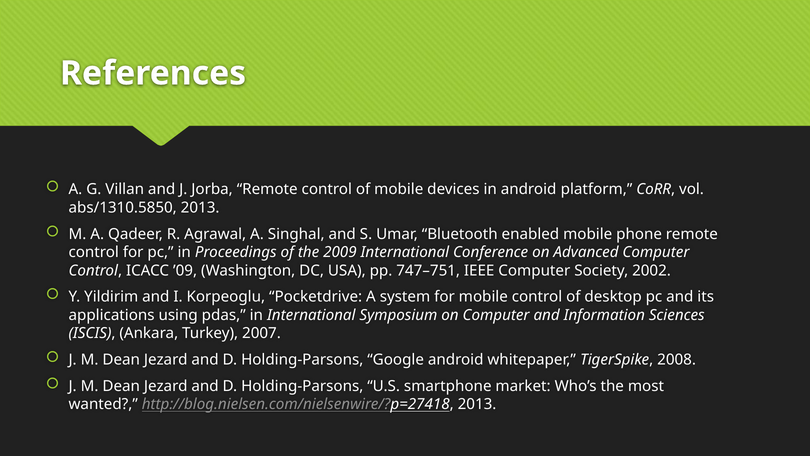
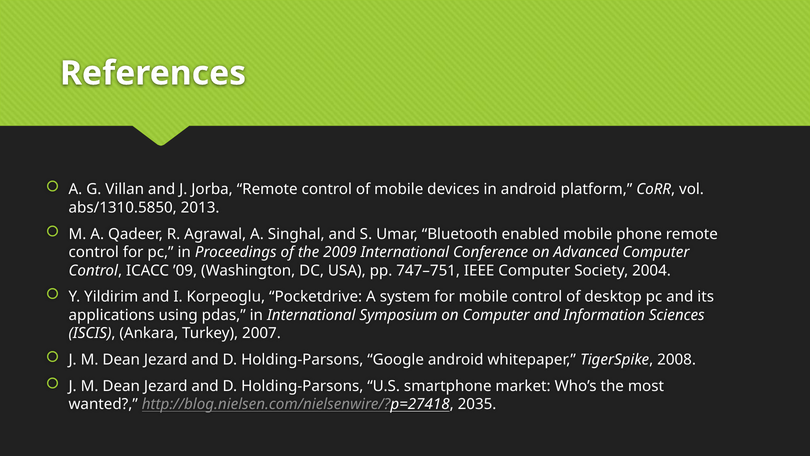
2002: 2002 -> 2004 (652, 270)
http://blog.nielsen.com/nielsenwire/?p=27418 2013: 2013 -> 2035 (477, 404)
